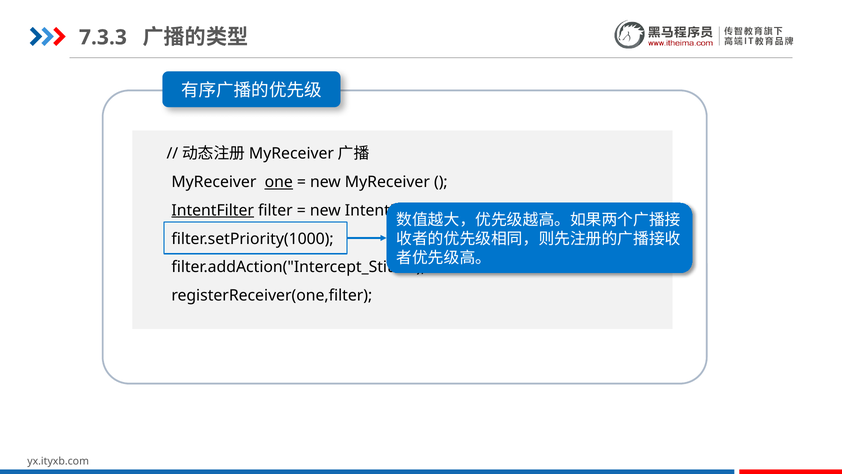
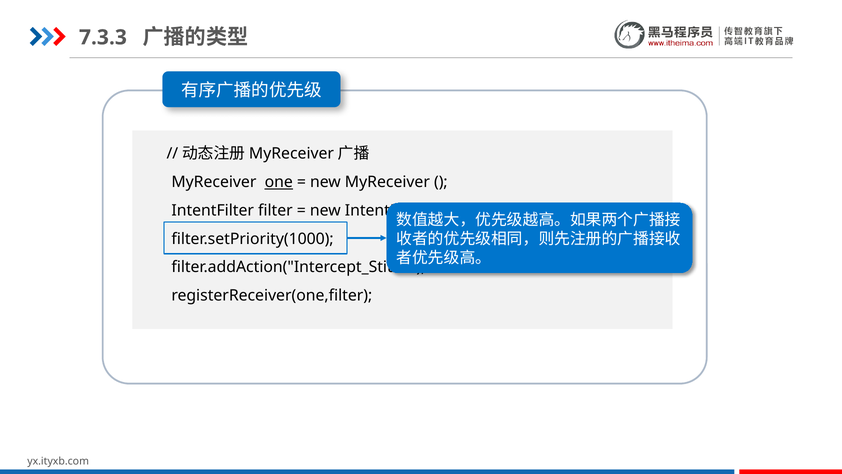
IntentFilter underline: present -> none (213, 210)
